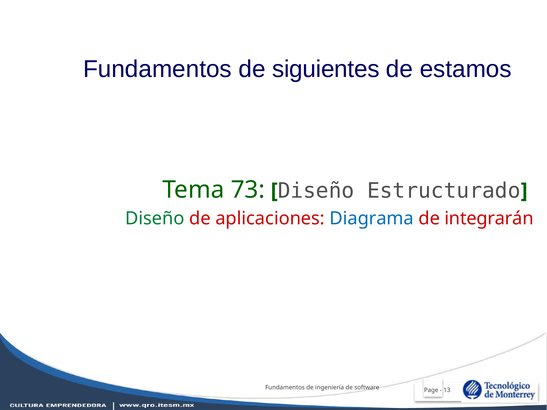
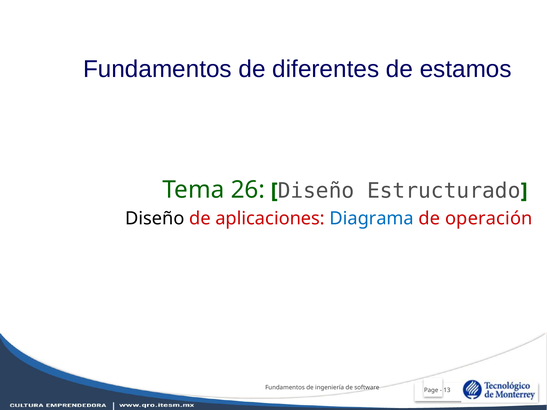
siguientes: siguientes -> diferentes (326, 69)
73: 73 -> 26 (248, 190)
Diseño colour: green -> black (155, 219)
integrarán: integrarán -> operación (489, 219)
